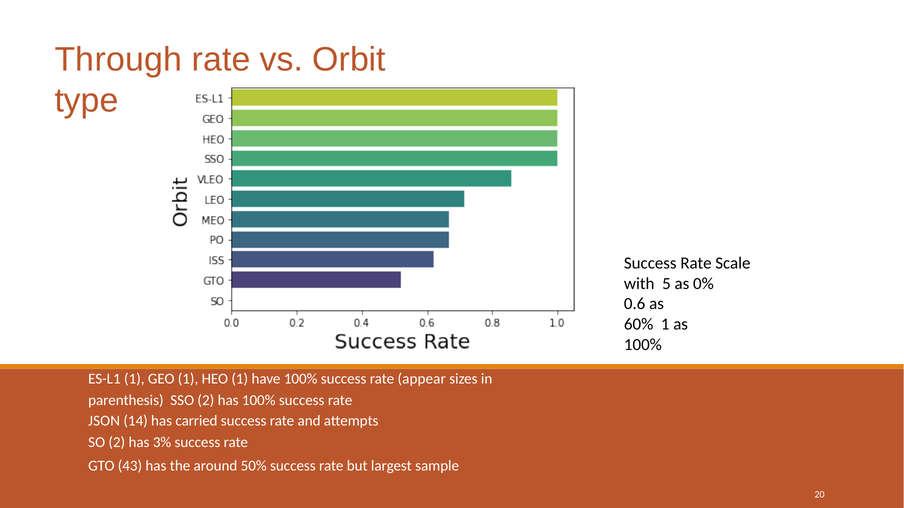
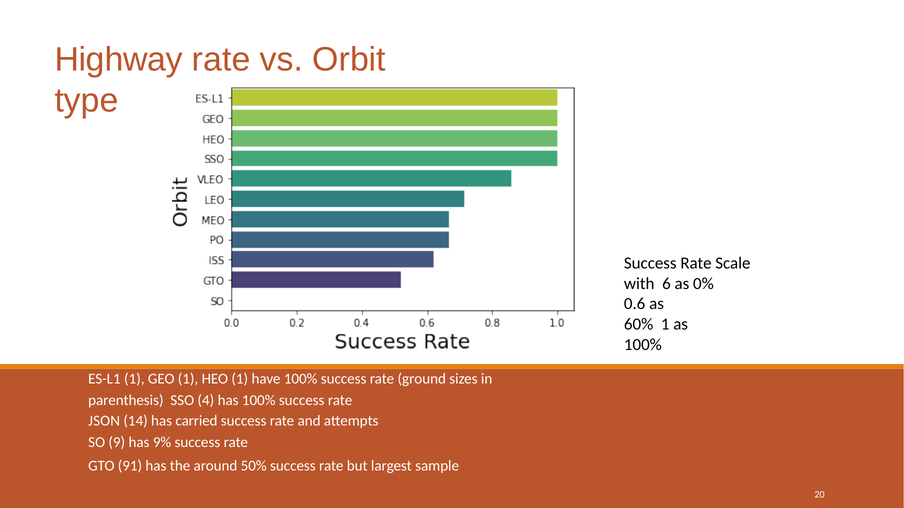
Through: Through -> Highway (119, 60)
5: 5 -> 6 (666, 284)
appear: appear -> ground (422, 379)
SSO 2: 2 -> 4 (206, 401)
SO 2: 2 -> 9 (117, 443)
3%: 3% -> 9% (162, 443)
43: 43 -> 91 (130, 466)
